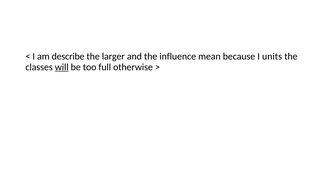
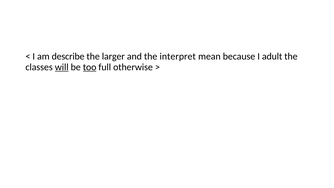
influence: influence -> interpret (178, 56)
units: units -> adult (272, 56)
too underline: none -> present (90, 67)
